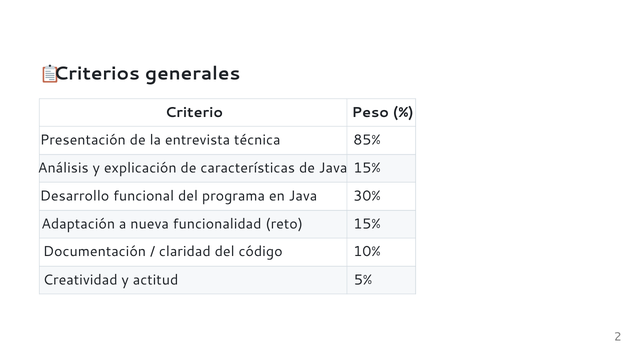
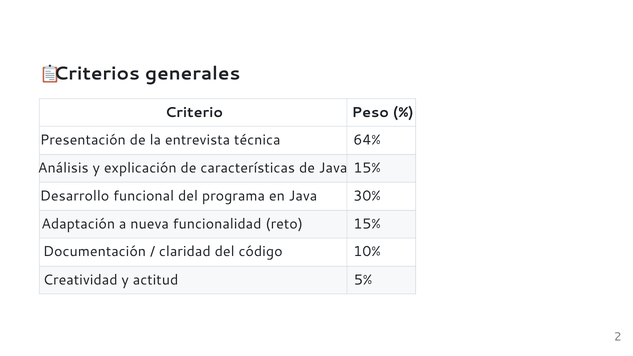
85%: 85% -> 64% (367, 140)
